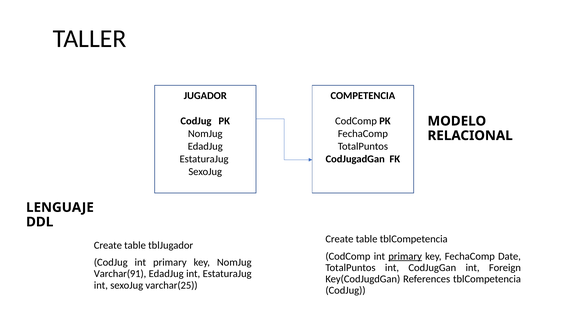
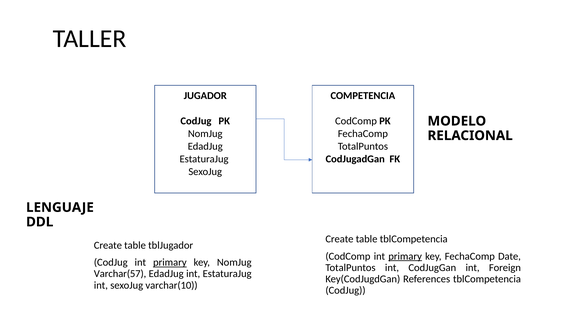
primary underline: none -> present (170, 263)
Varchar(91: Varchar(91 -> Varchar(57 (120, 274)
varchar(25: varchar(25 -> varchar(10 (172, 285)
